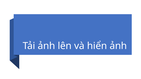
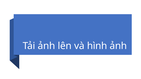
hiển: hiển -> hình (97, 46)
